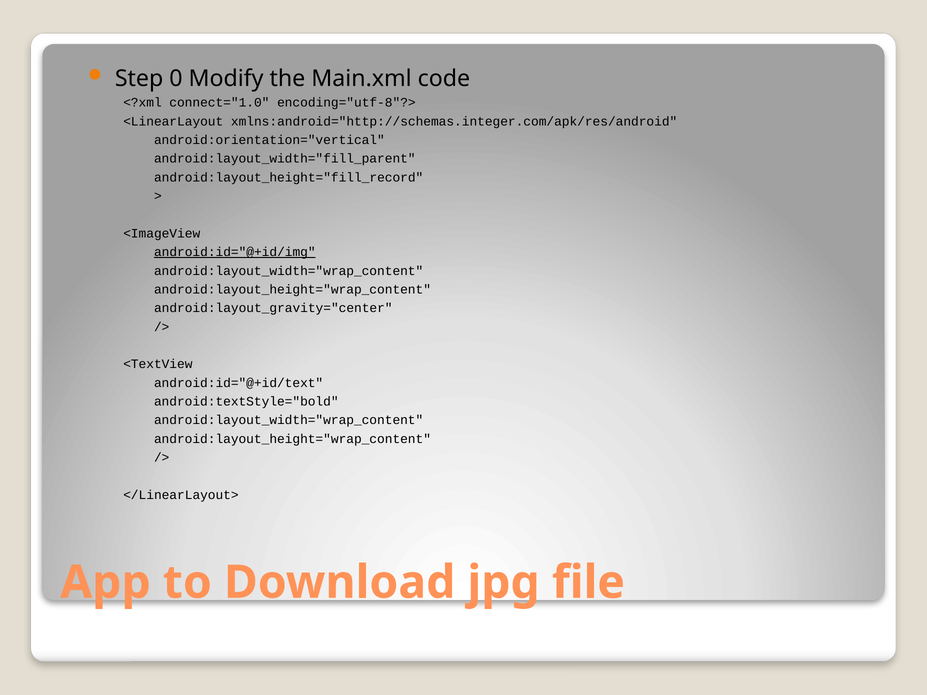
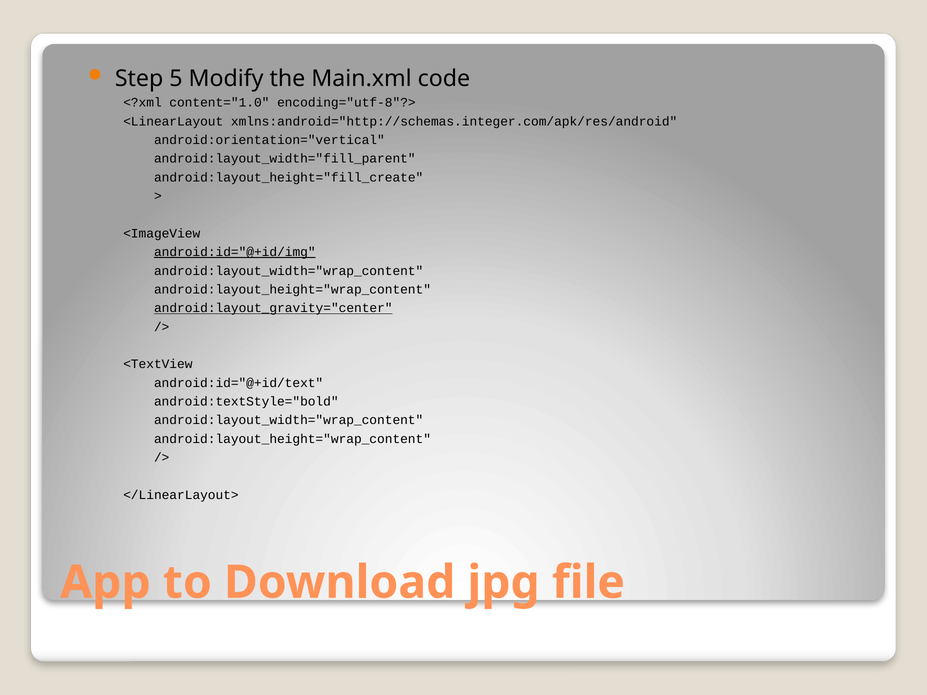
0: 0 -> 5 (176, 79)
connect="1.0: connect="1.0 -> content="1.0 (219, 103)
android:layout_height="fill_record: android:layout_height="fill_record -> android:layout_height="fill_create (289, 177)
android:layout_gravity="center underline: none -> present (273, 308)
